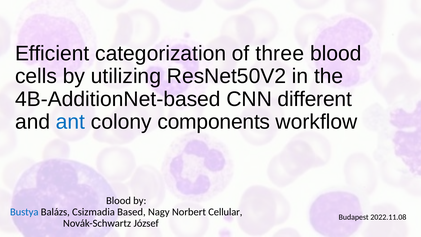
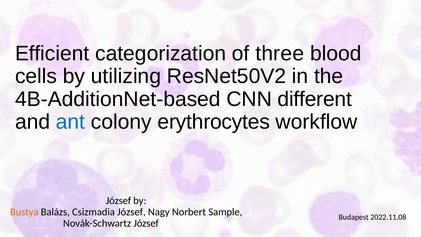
components: components -> erythrocytes (214, 122)
Blood: Blood -> József (119, 200)
Bustya colour: blue -> orange (24, 212)
Csizmadia Based: Based -> József (131, 212)
Cellular: Cellular -> Sample (225, 212)
